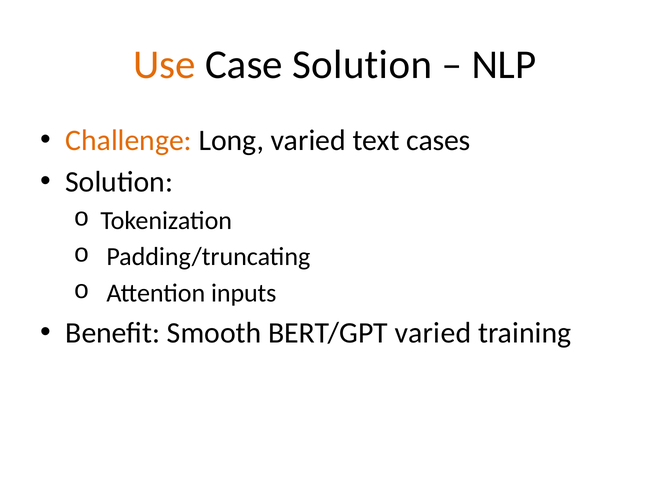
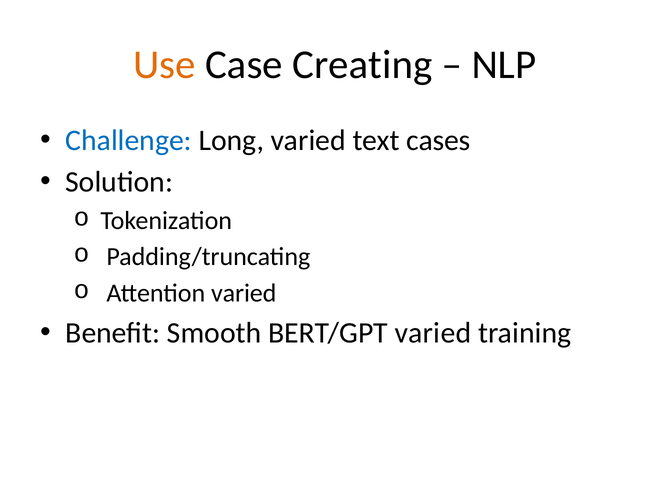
Case Solution: Solution -> Creating (362, 65)
Challenge colour: orange -> blue (129, 141)
Attention inputs: inputs -> varied (244, 294)
